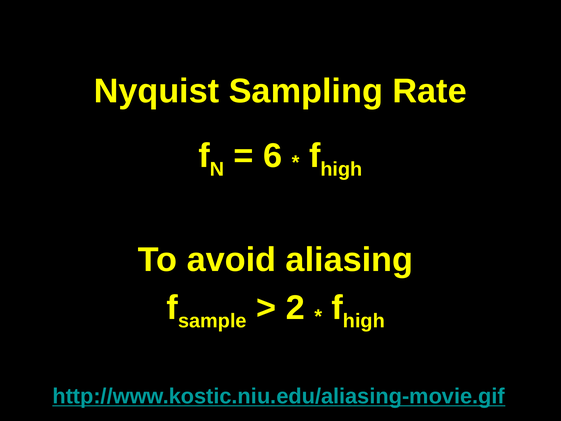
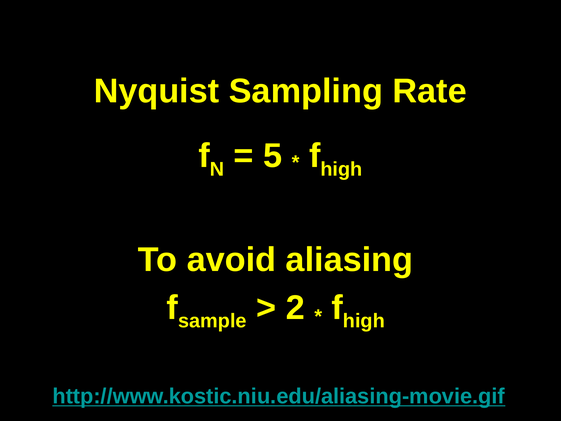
6: 6 -> 5 (273, 156)
